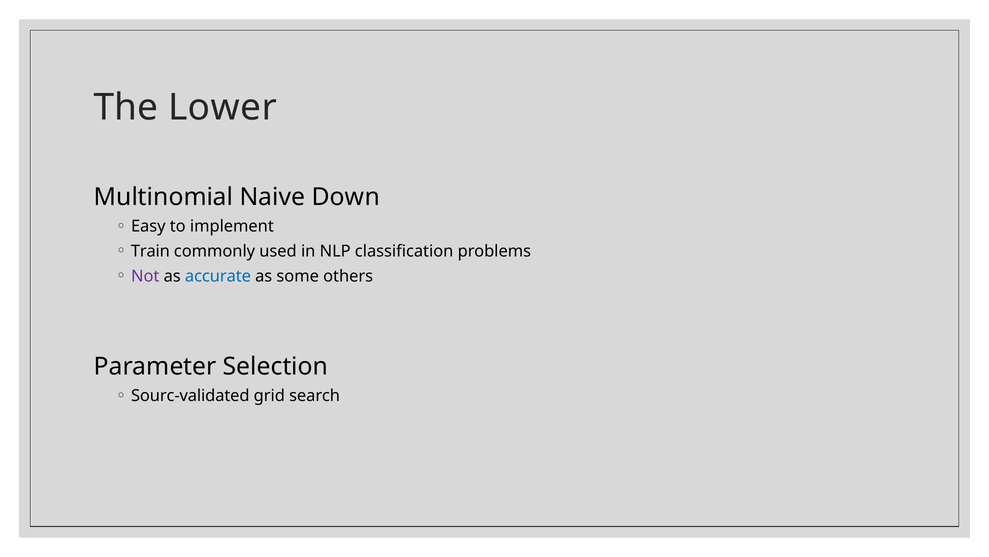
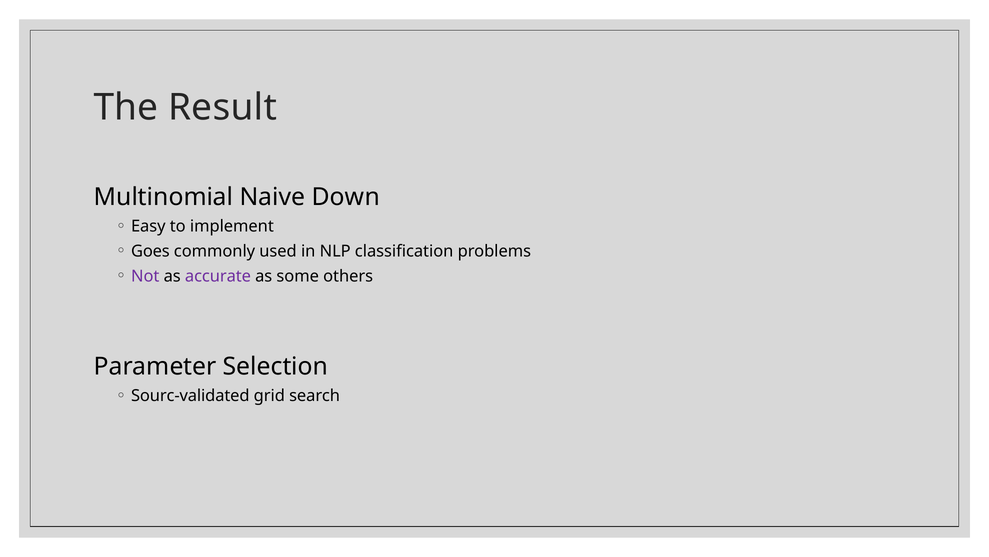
Lower: Lower -> Result (223, 107)
Train: Train -> Goes (150, 251)
accurate colour: blue -> purple (218, 276)
